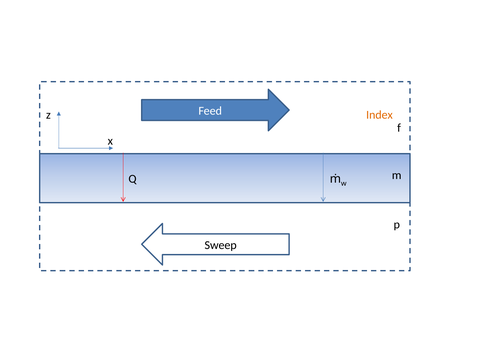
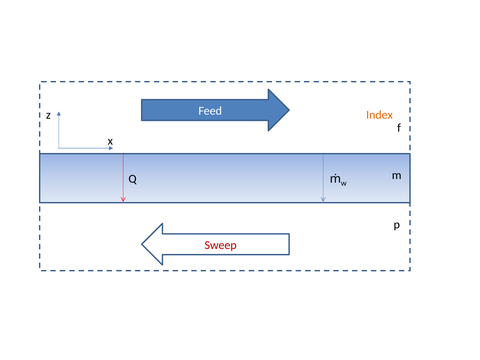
Sweep colour: black -> red (221, 245)
